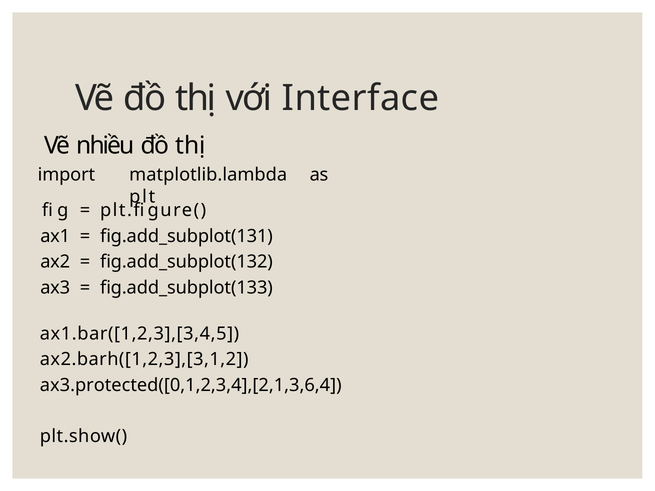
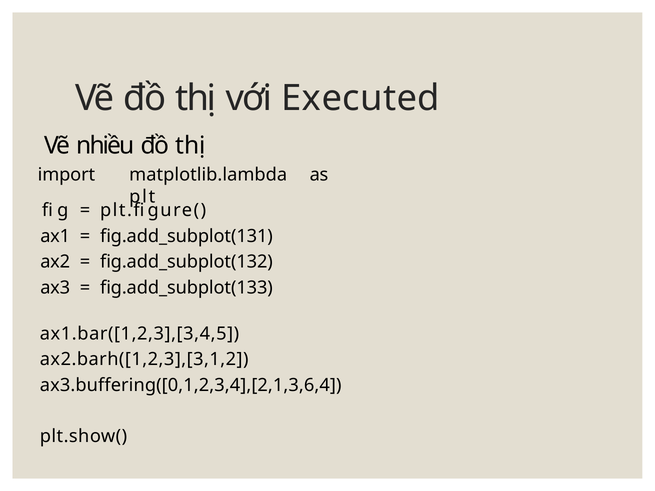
Interface: Interface -> Executed (361, 98)
ax3.protected([0,1,2,3,4],[2,1,3,6,4: ax3.protected([0,1,2,3,4],[2,1,3,6,4 -> ax3.buffering([0,1,2,3,4],[2,1,3,6,4 (191, 385)
